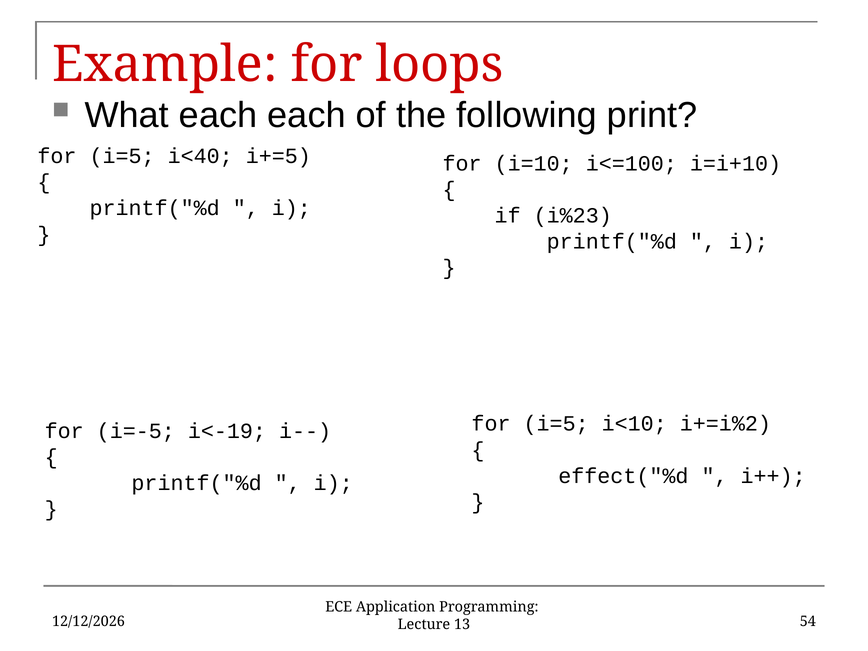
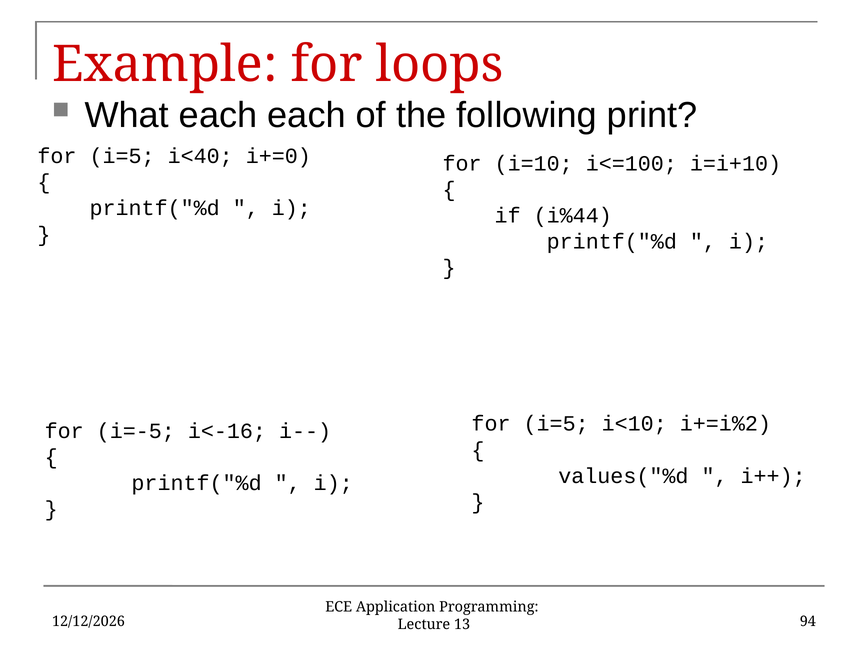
i+=5: i+=5 -> i+=0 (278, 156)
i%23: i%23 -> i%44 (573, 216)
i<-19: i<-19 -> i<-16 (227, 431)
effect("%d: effect("%d -> values("%d (623, 476)
54: 54 -> 94 (808, 622)
